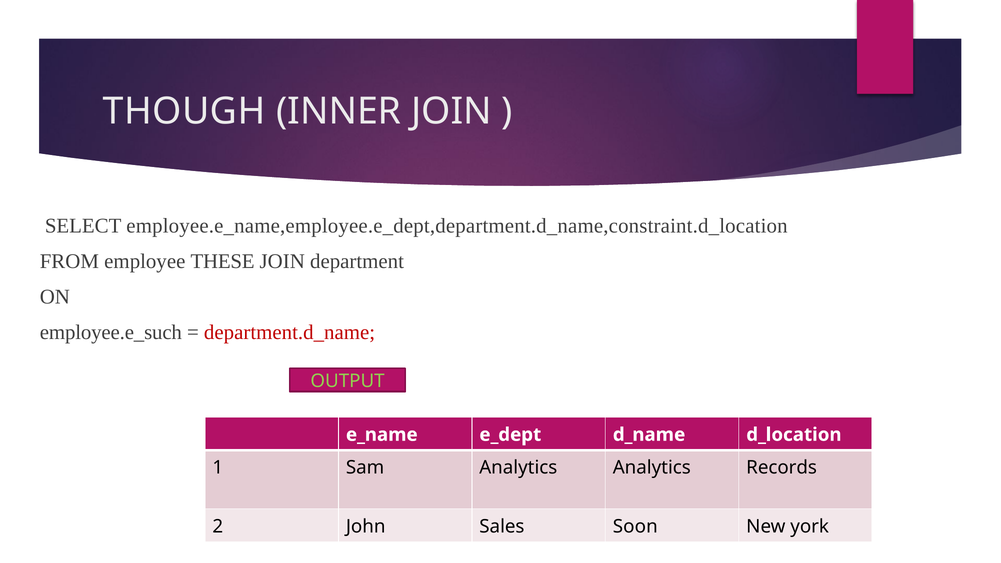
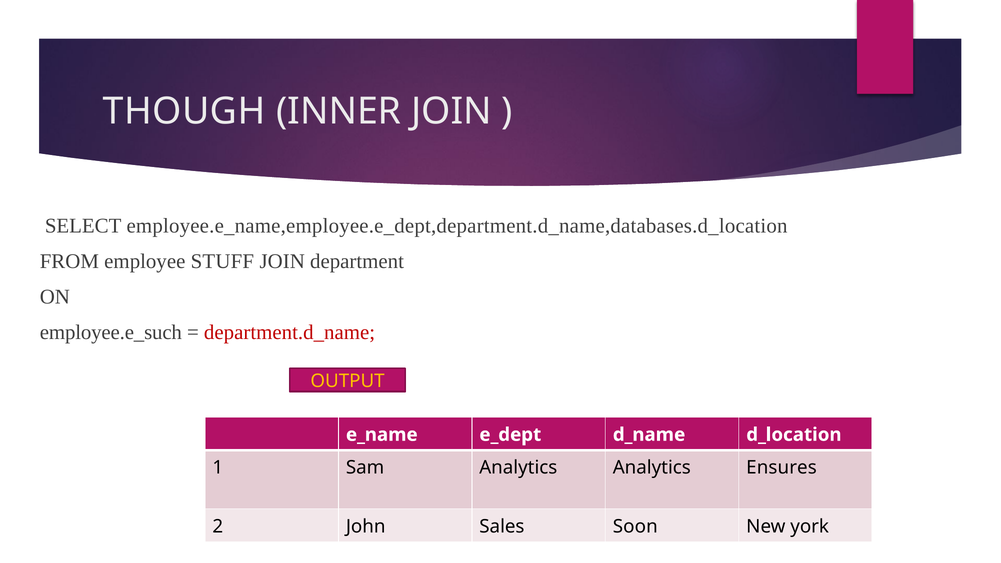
employee.e_name,employee.e_dept,department.d_name,constraint.d_location: employee.e_name,employee.e_dept,department.d_name,constraint.d_location -> employee.e_name,employee.e_dept,department.d_name,databases.d_location (457, 226)
THESE: THESE -> STUFF (222, 261)
OUTPUT colour: light green -> yellow (348, 381)
Records: Records -> Ensures (782, 468)
